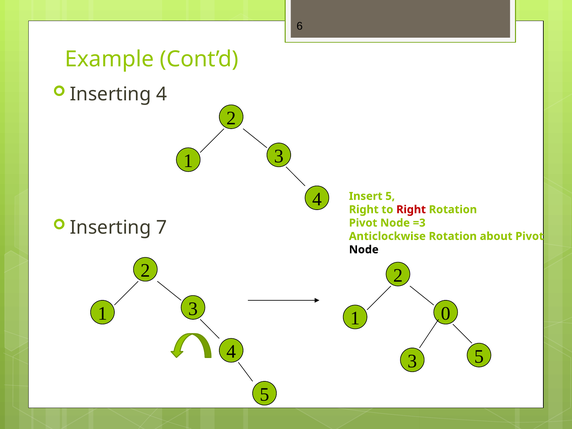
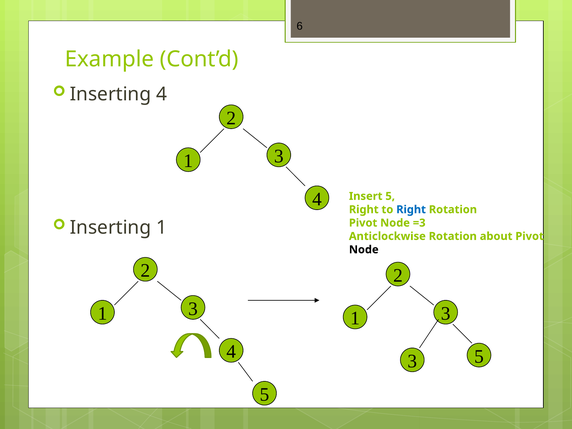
Right colour: red -> blue (411, 210)
Inserting 7: 7 -> 1 (162, 227)
0: 0 -> 3 (446, 314)
